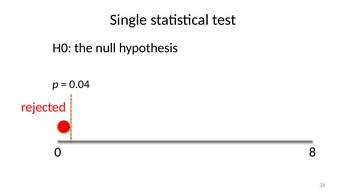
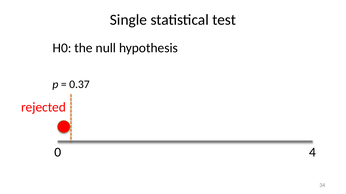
0.04: 0.04 -> 0.37 (79, 85)
8: 8 -> 4 (312, 153)
